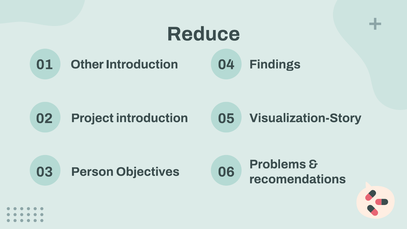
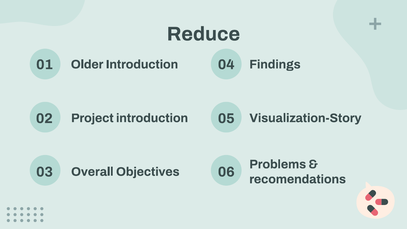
Other: Other -> Older (87, 64)
Person: Person -> Overall (92, 172)
